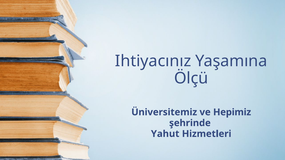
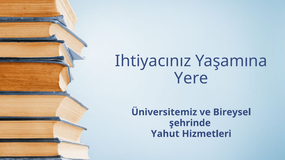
Ölçü: Ölçü -> Yere (191, 78)
Hepimiz: Hepimiz -> Bireysel (232, 112)
